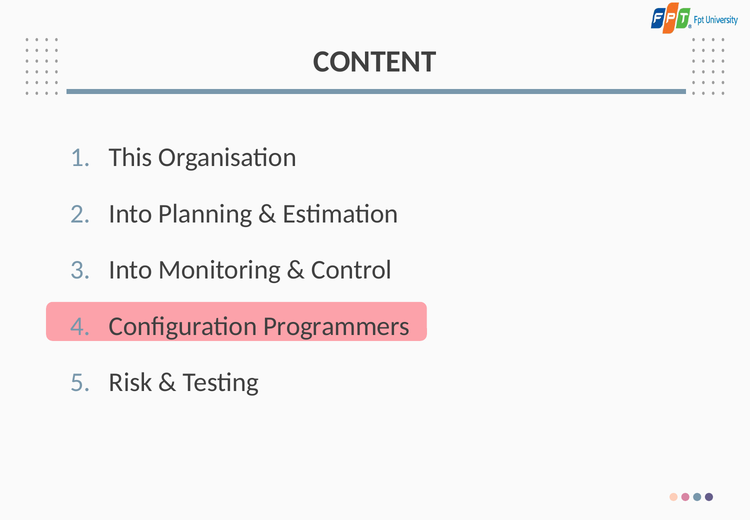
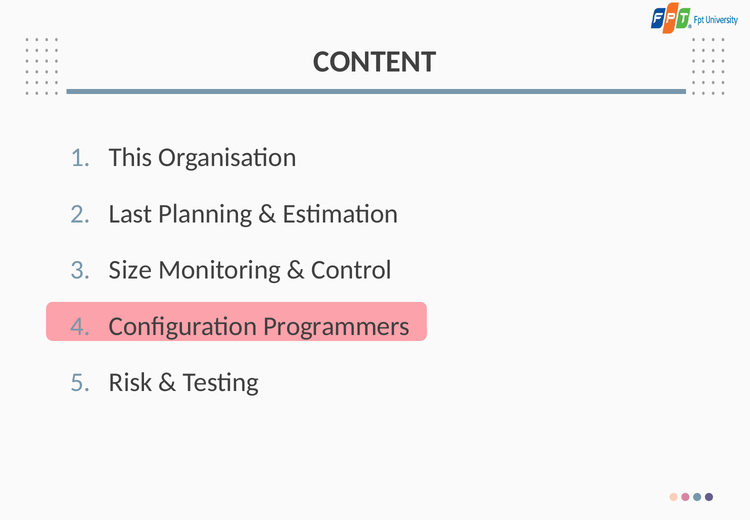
Into: Into -> Last (131, 213)
Into: Into -> Size (131, 269)
